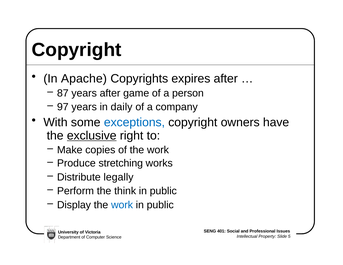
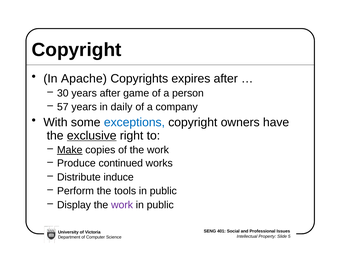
87: 87 -> 30 (63, 93)
97: 97 -> 57 (63, 107)
Make underline: none -> present (70, 150)
stretching: stretching -> continued (121, 163)
legally: legally -> induce (119, 177)
think: think -> tools (125, 191)
work colour: blue -> purple (122, 205)
